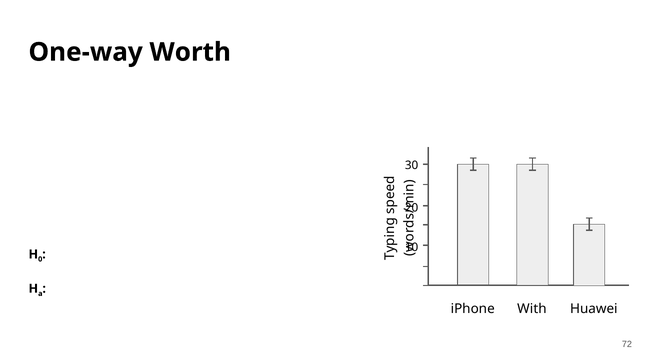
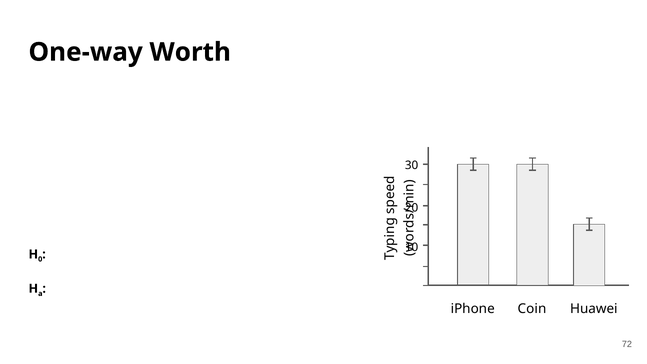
With: With -> Coin (532, 309)
